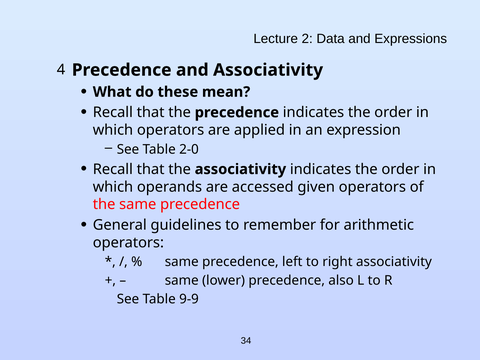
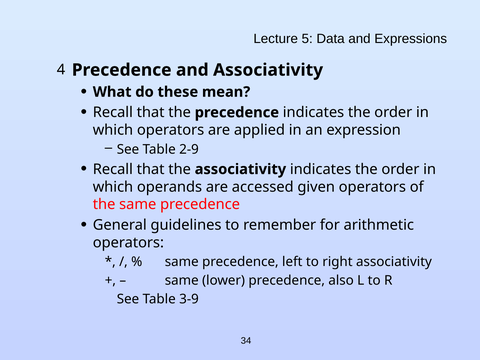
2: 2 -> 5 (307, 39)
2-0: 2-0 -> 2-9 (189, 149)
9-9: 9-9 -> 3-9 (189, 299)
